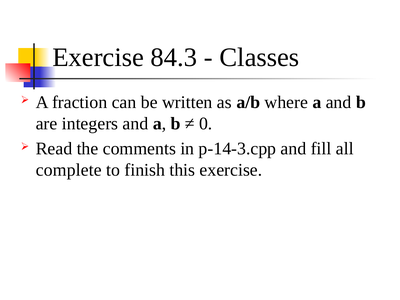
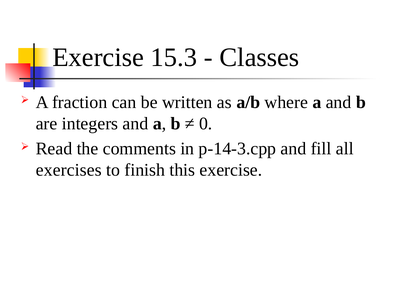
84.3: 84.3 -> 15.3 (174, 57)
complete: complete -> exercises (69, 170)
